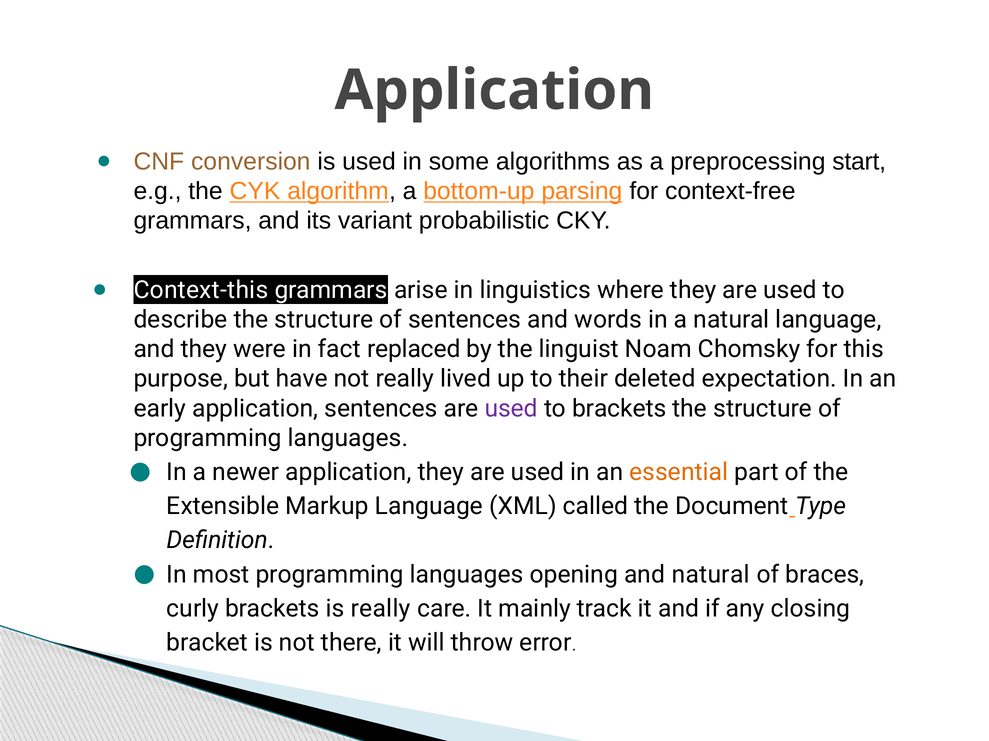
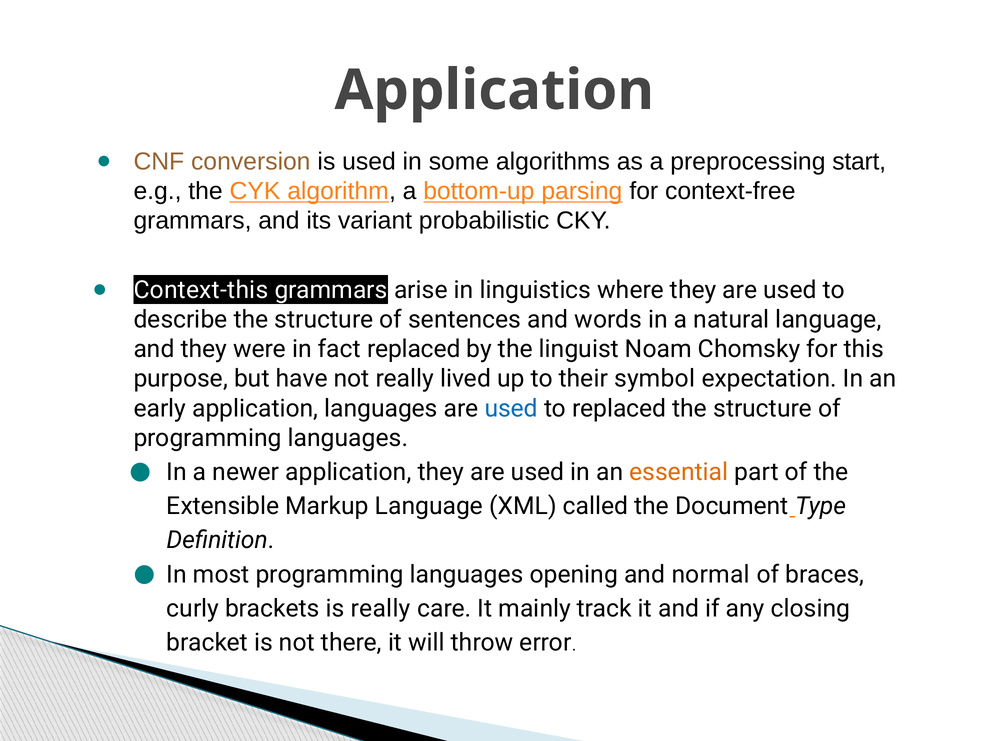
deleted: deleted -> symbol (655, 379)
application sentences: sentences -> languages (381, 409)
used colour: purple -> blue (511, 409)
to brackets: brackets -> replaced (619, 409)
and natural: natural -> normal (711, 575)
